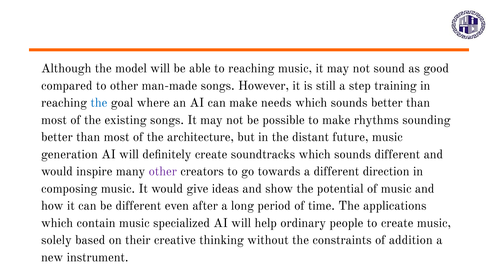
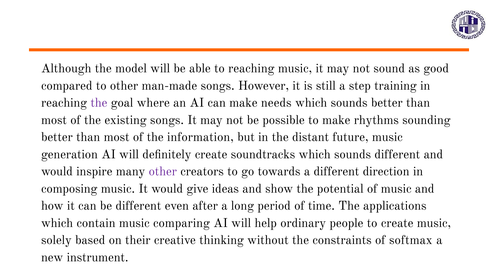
the colour: blue -> purple (99, 103)
architecture: architecture -> information (200, 137)
specialized: specialized -> comparing (181, 223)
addition: addition -> softmax (411, 240)
